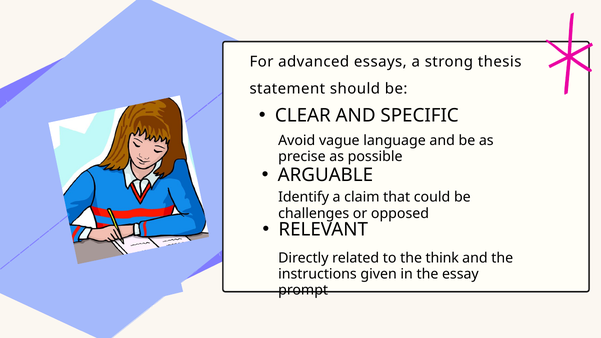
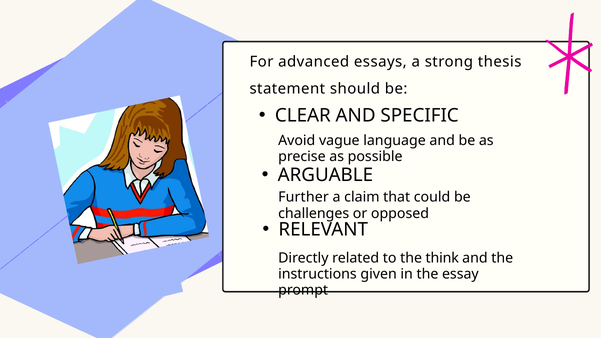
Identify: Identify -> Further (303, 197)
